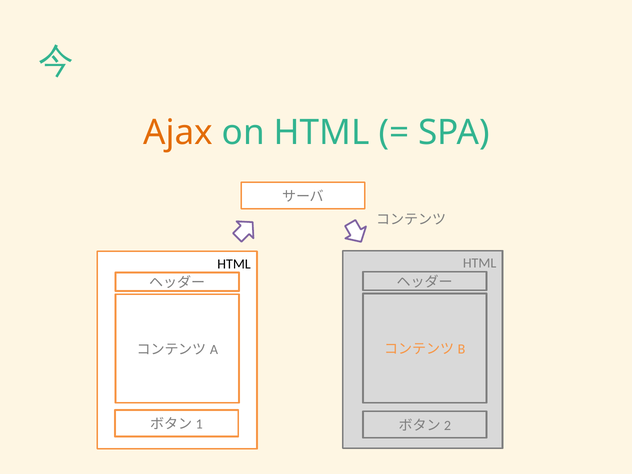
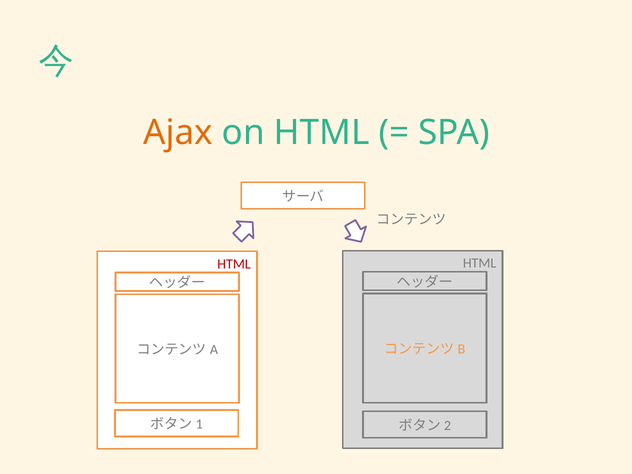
HTML colour: black -> red (234, 264)
